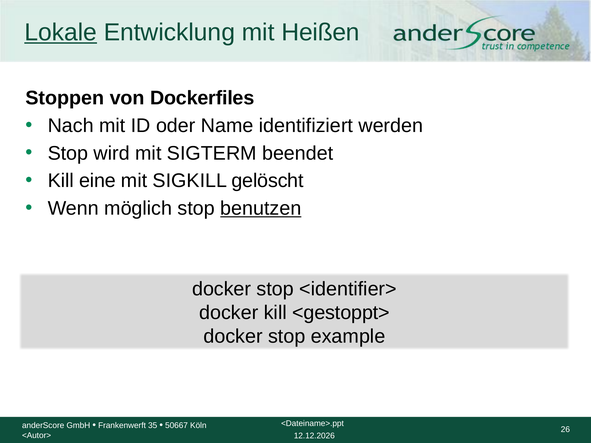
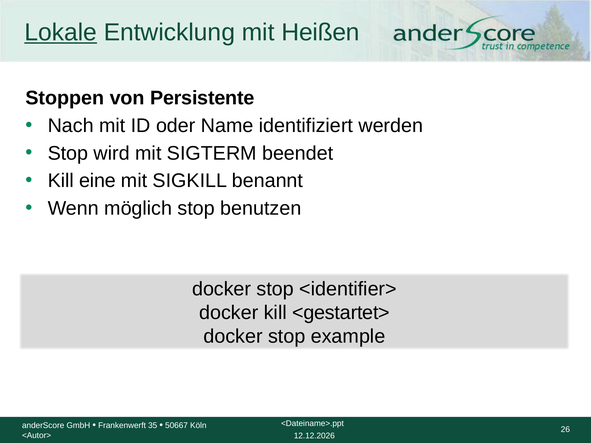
Dockerfiles: Dockerfiles -> Persistente (202, 98)
gelöscht: gelöscht -> benannt (267, 181)
benutzen underline: present -> none (261, 208)
<gestoppt>: <gestoppt> -> <gestartet> (341, 313)
